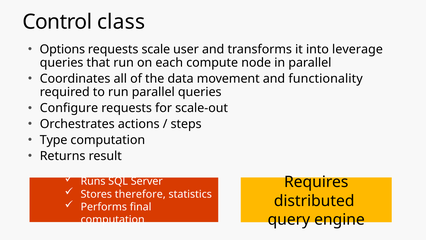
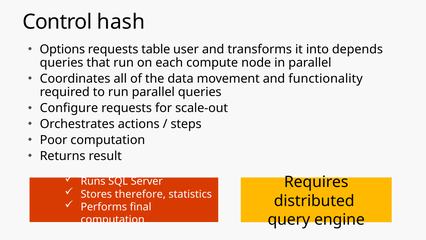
class: class -> hash (121, 22)
scale: scale -> table (156, 49)
leverage: leverage -> depends (357, 49)
Type: Type -> Poor (54, 140)
